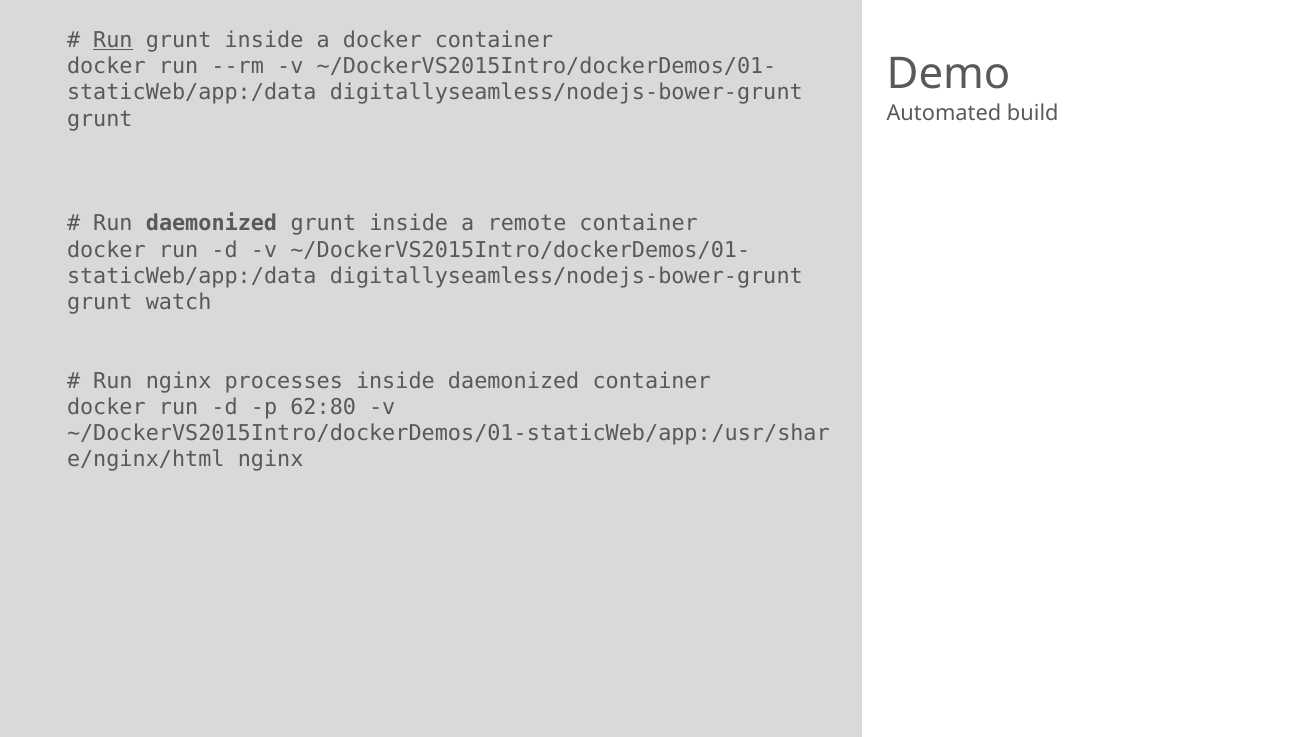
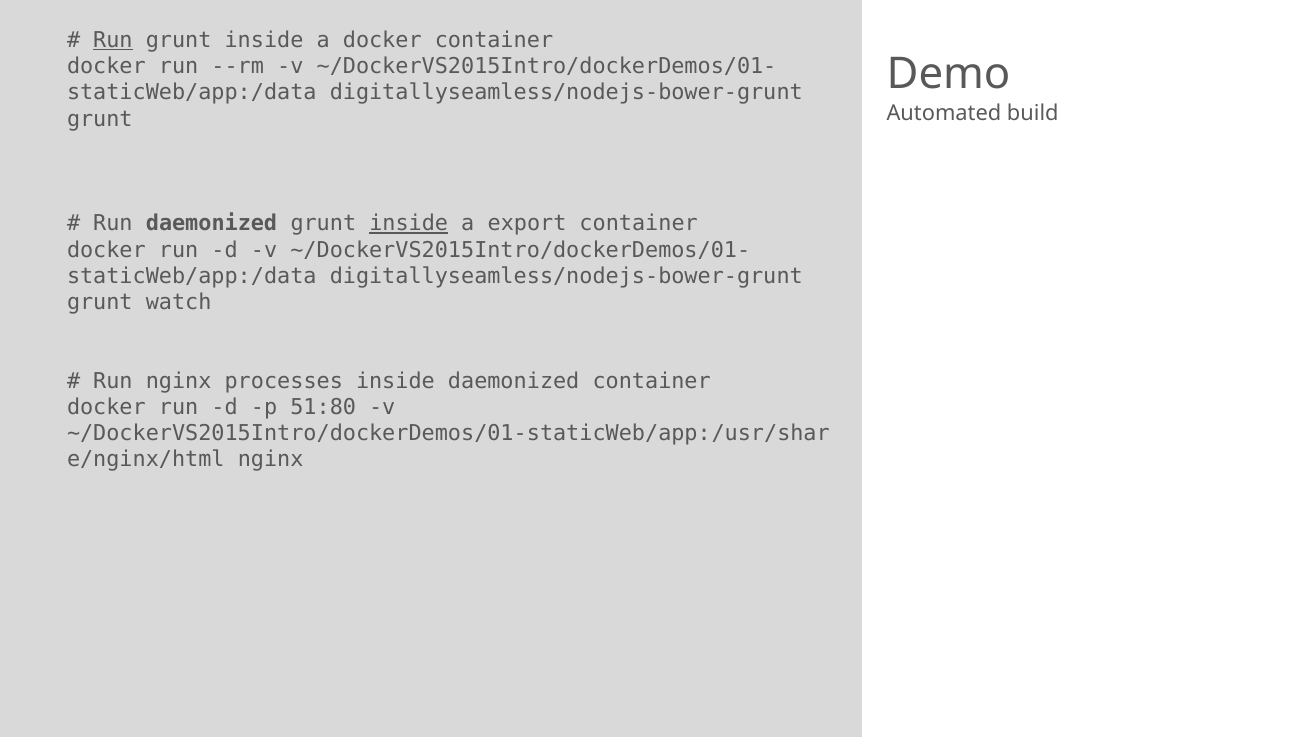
inside underline: none -> present (409, 224)
remote: remote -> export (527, 224)
62:80: 62:80 -> 51:80 (323, 407)
